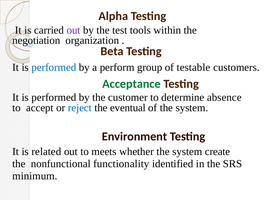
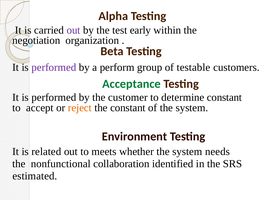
tools: tools -> early (140, 30)
performed colour: blue -> purple (54, 67)
determine absence: absence -> constant (224, 98)
reject colour: blue -> orange (80, 108)
the eventual: eventual -> constant (128, 108)
create: create -> needs (217, 152)
functionality: functionality -> collaboration (121, 164)
minimum: minimum -> estimated (35, 176)
